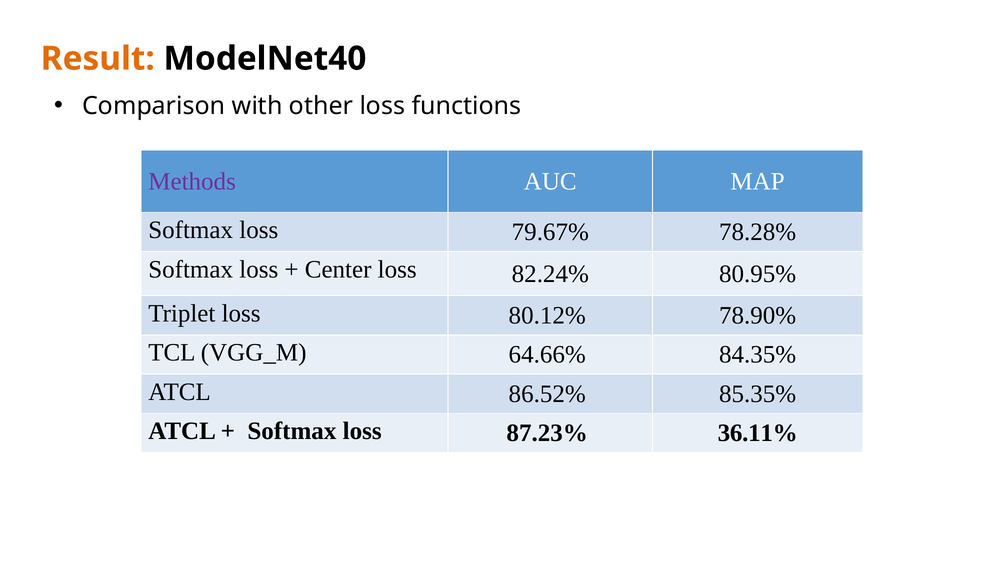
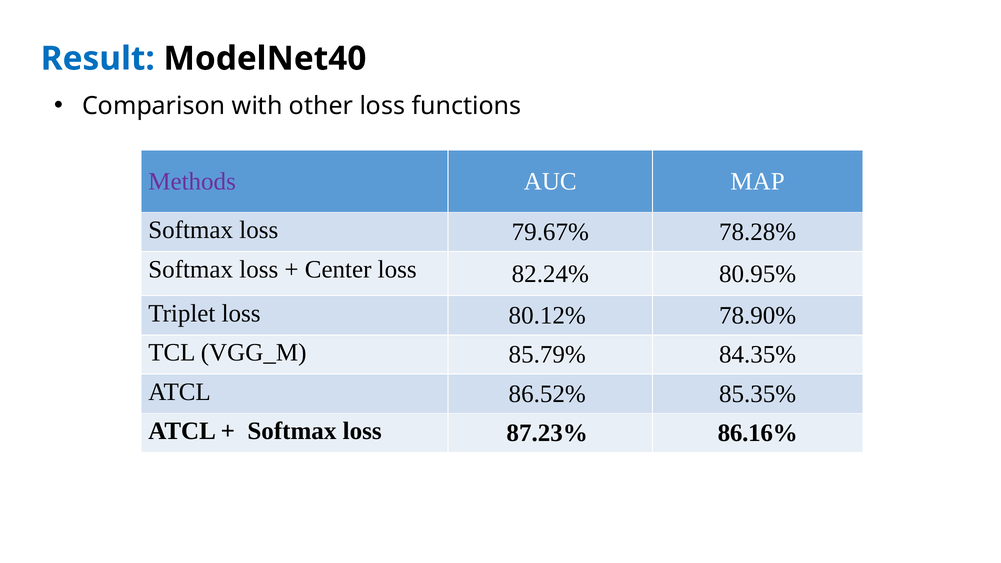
Result colour: orange -> blue (98, 59)
64.66%: 64.66% -> 85.79% (547, 355)
36.11%: 36.11% -> 86.16% (758, 433)
